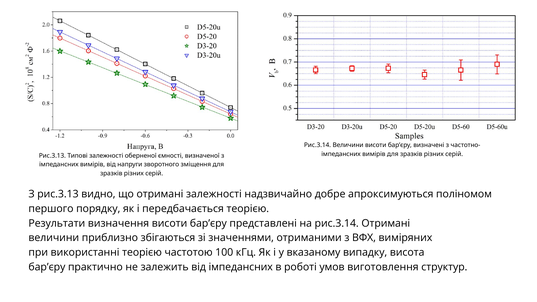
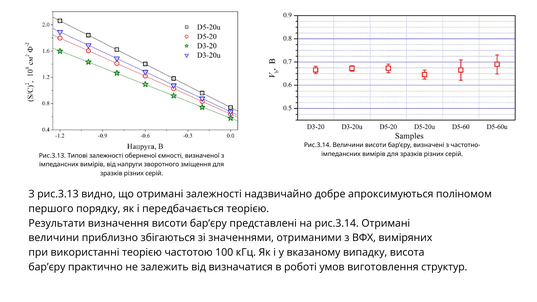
від імпедансних: імпедансних -> визначатися (241, 267)
